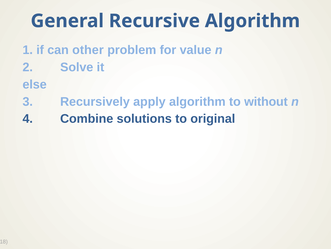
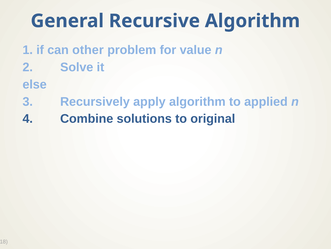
without: without -> applied (266, 101)
